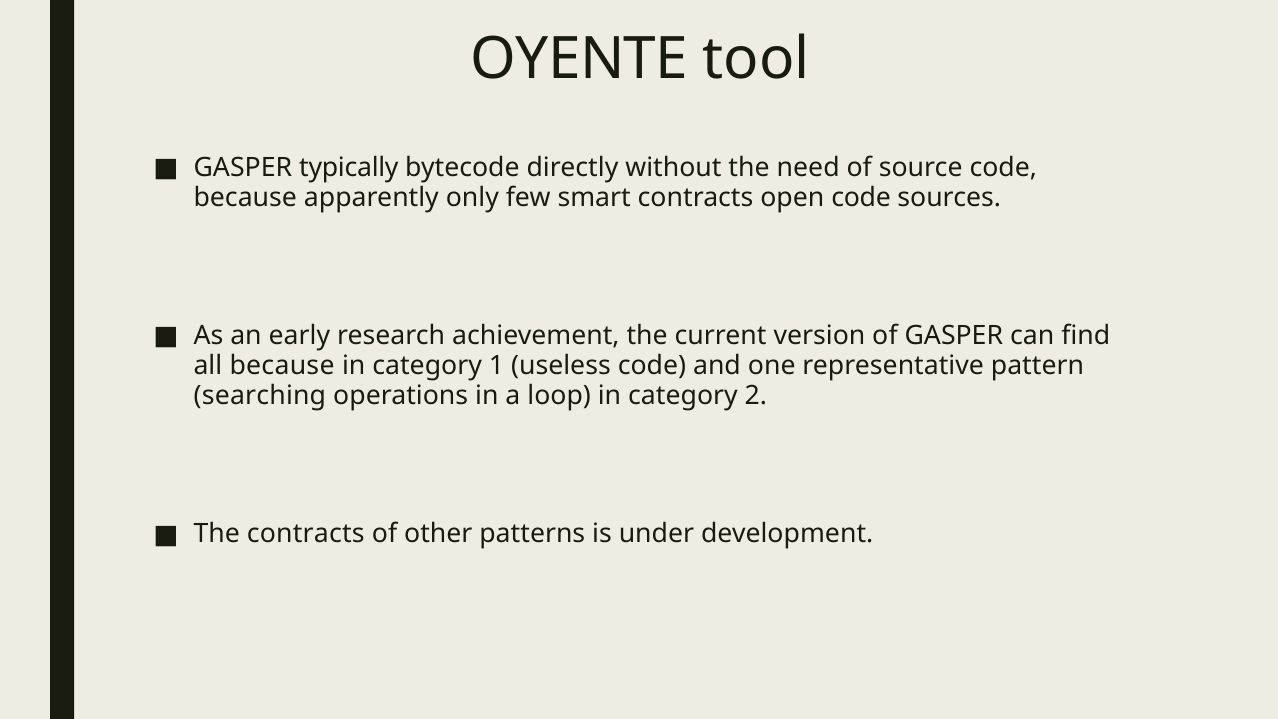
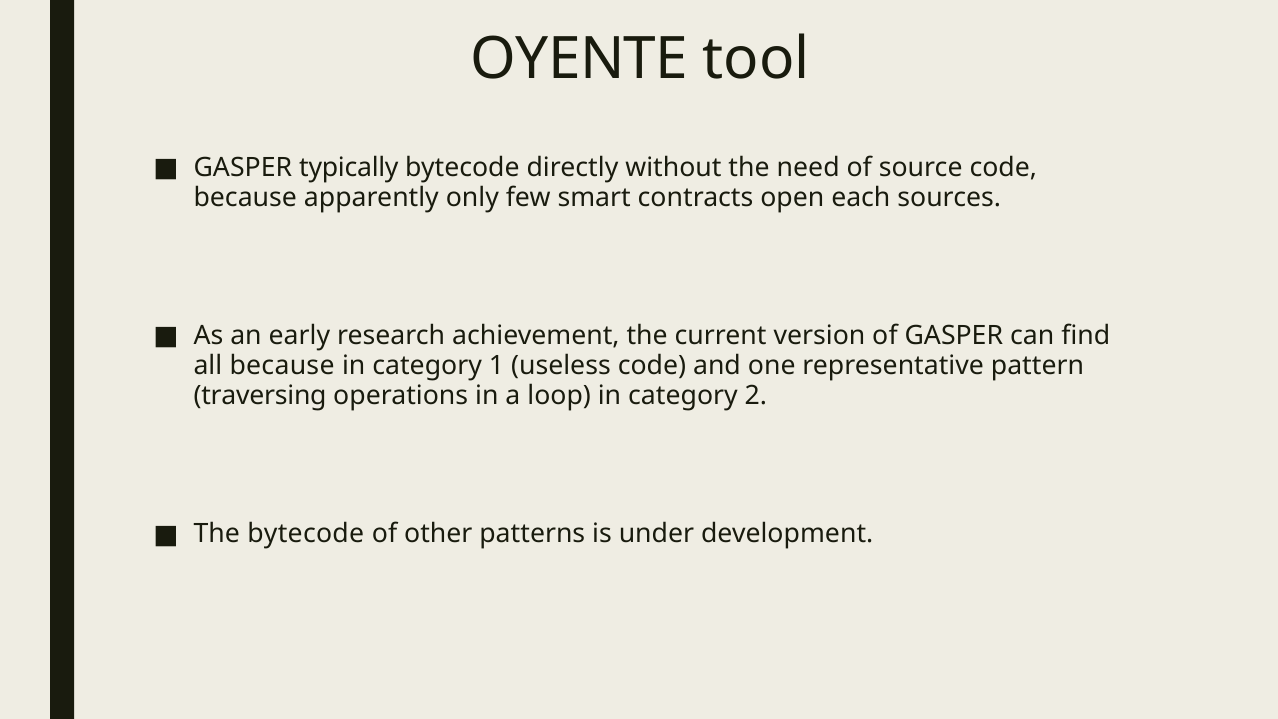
open code: code -> each (861, 198)
searching: searching -> traversing (260, 396)
The contracts: contracts -> bytecode (306, 534)
